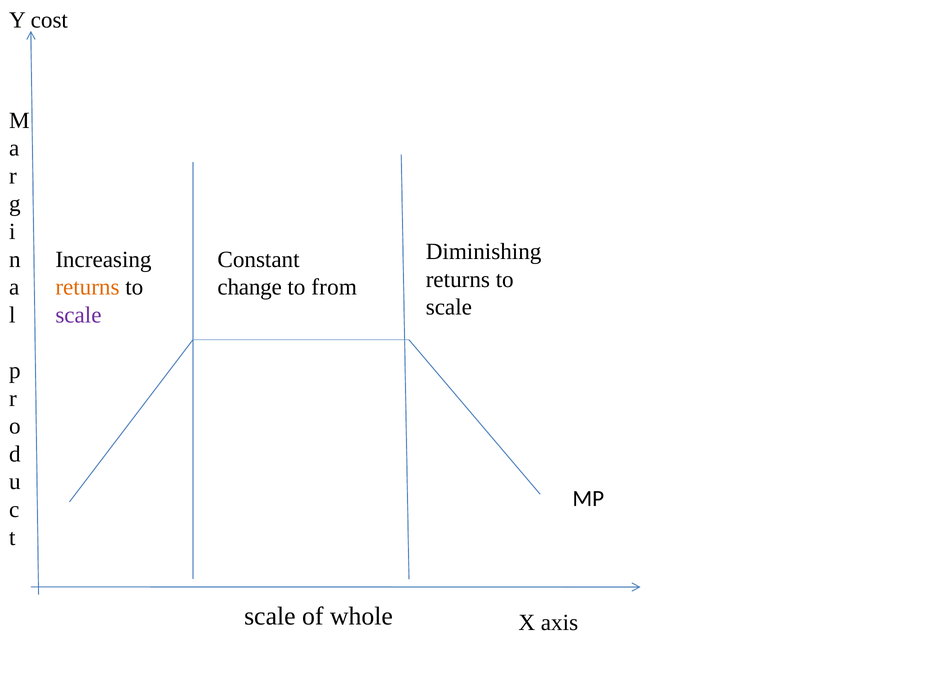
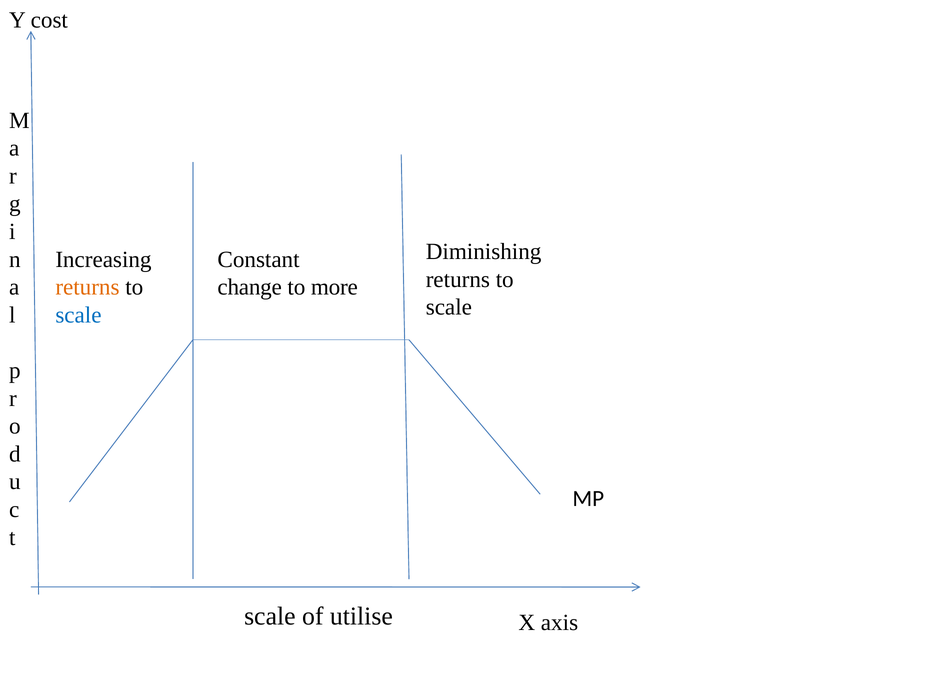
from: from -> more (334, 287)
scale colour: purple -> blue (78, 315)
whole: whole -> utilise (361, 616)
